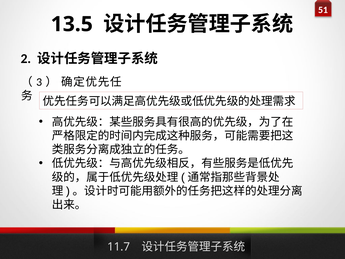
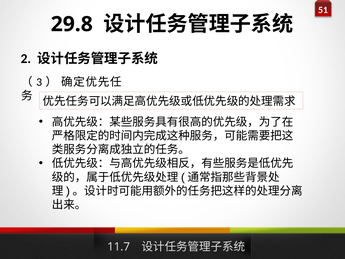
13.5: 13.5 -> 29.8 (72, 24)
